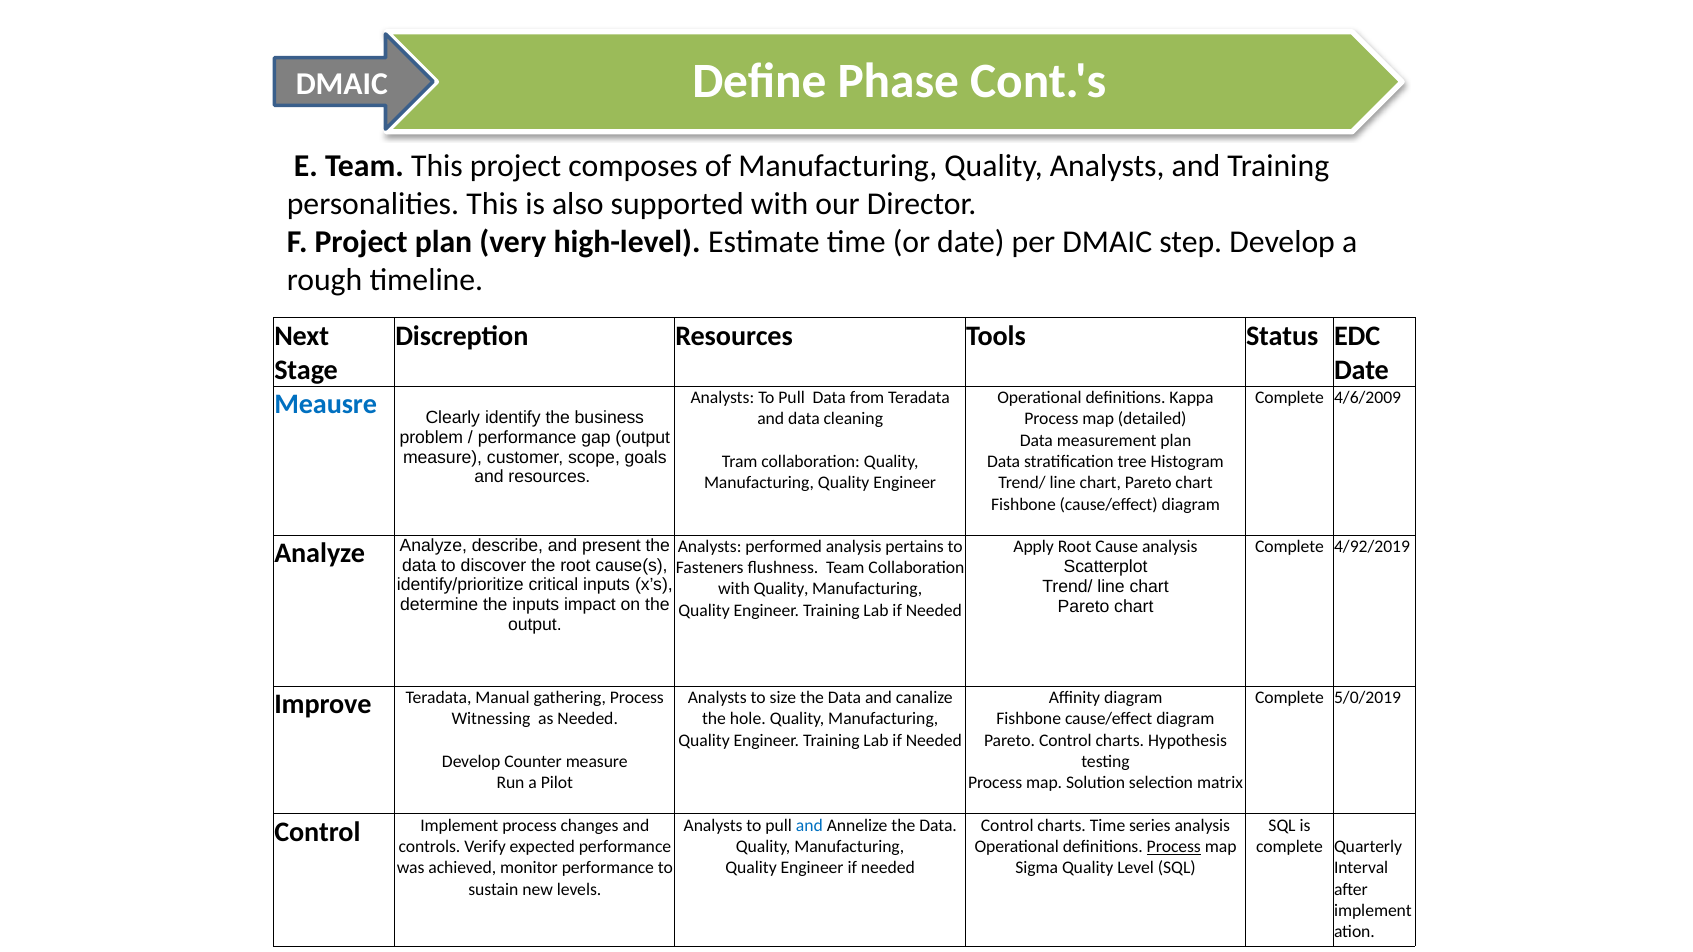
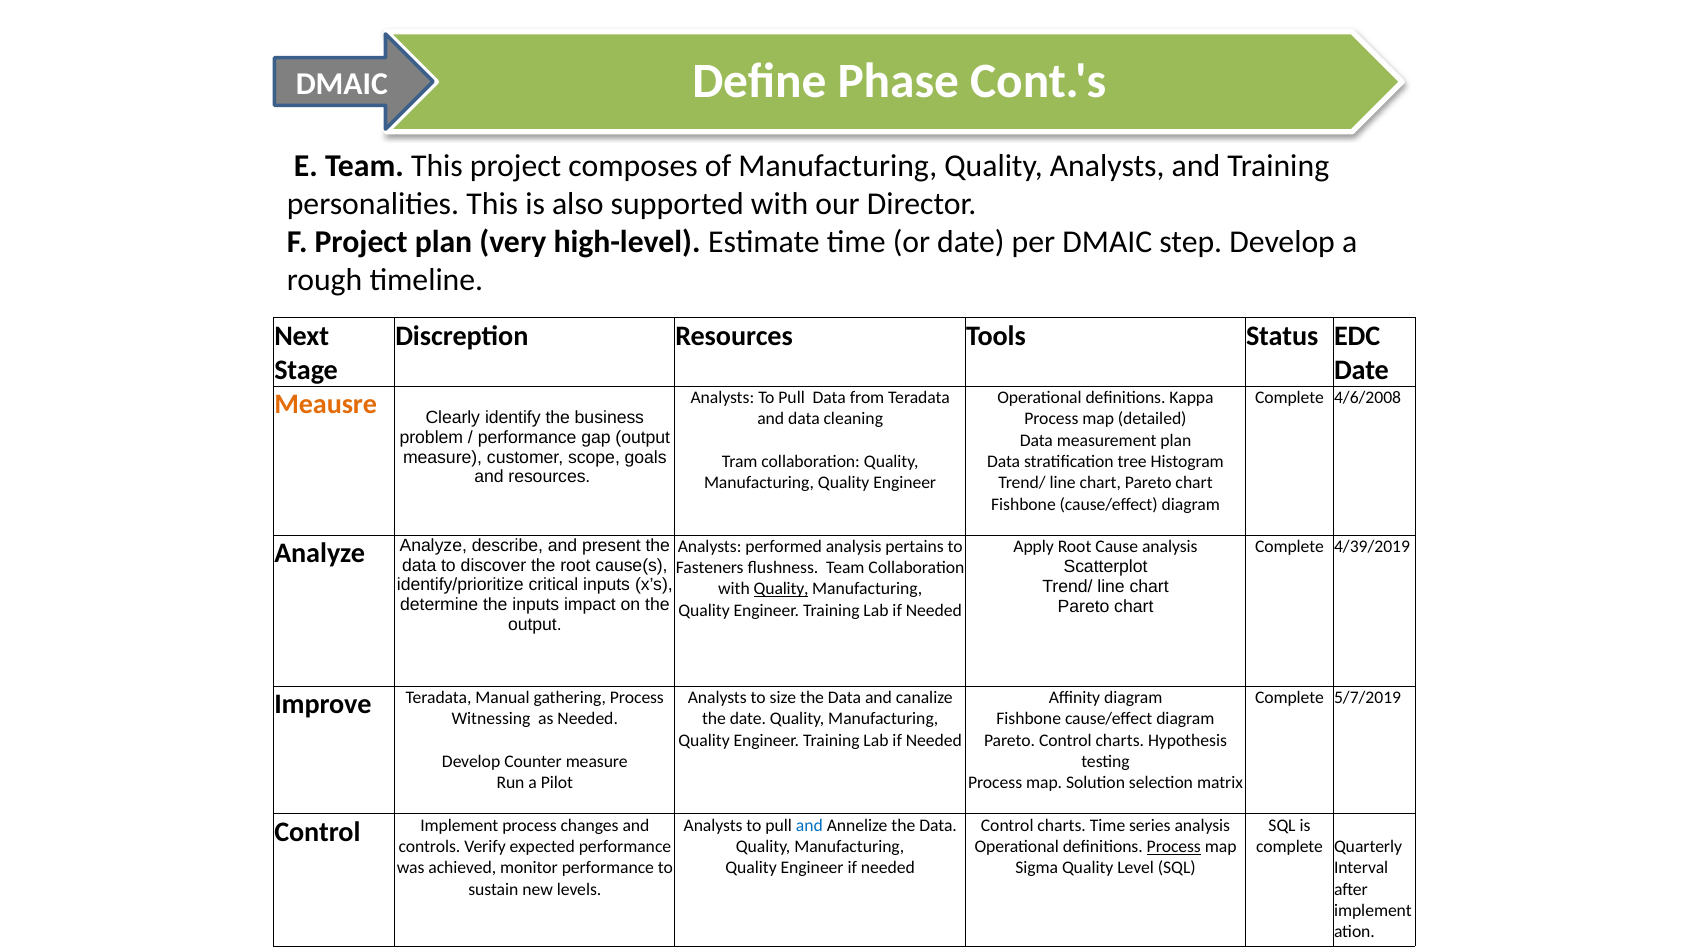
4/6/2009: 4/6/2009 -> 4/6/2008 (1368, 398)
Meausre colour: blue -> orange (326, 404)
4/92/2019: 4/92/2019 -> 4/39/2019 (1372, 547)
Quality underline: none -> present (781, 589)
5/0/2019: 5/0/2019 -> 5/7/2019 (1368, 698)
the hole: hole -> date (748, 719)
